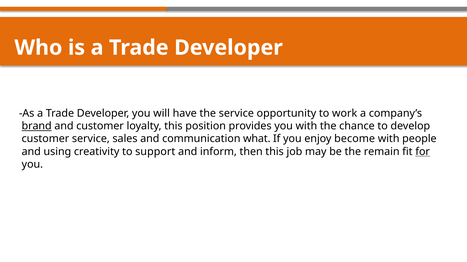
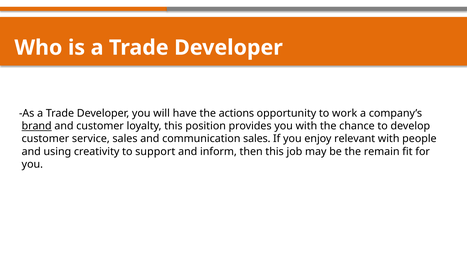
the service: service -> actions (236, 113)
communication what: what -> sales (257, 139)
become: become -> relevant (355, 139)
for underline: present -> none (423, 152)
